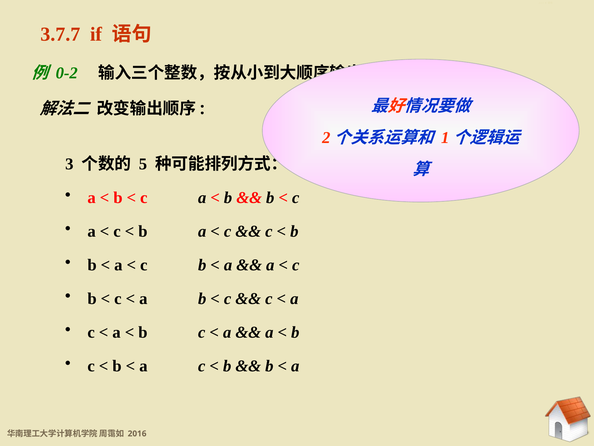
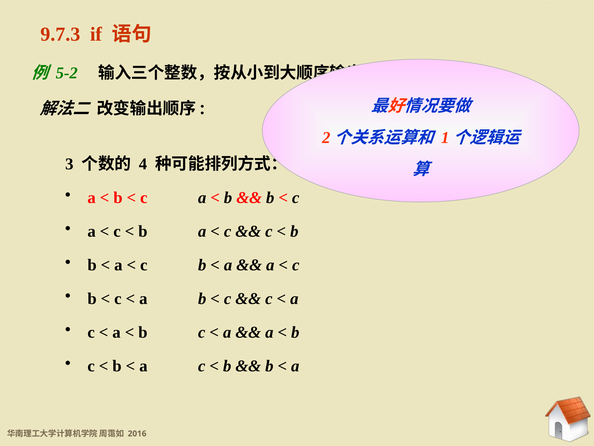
3.7.7: 3.7.7 -> 9.7.3 (60, 34)
0-2: 0-2 -> 5-2 (67, 73)
5: 5 -> 4 (143, 164)
